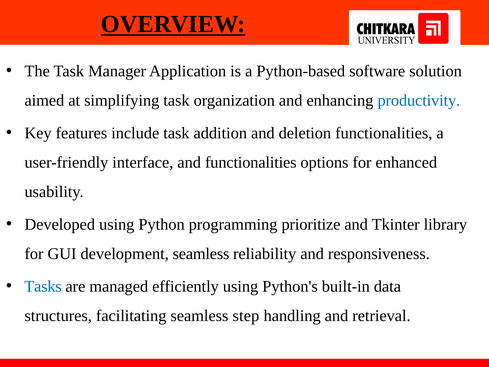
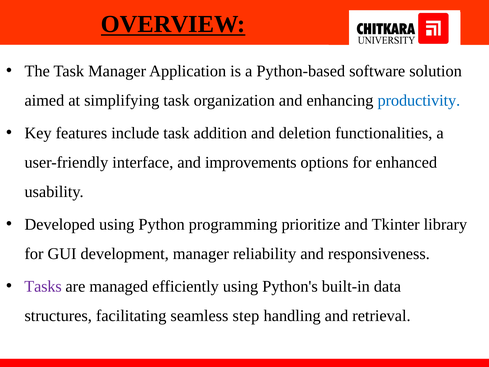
and functionalities: functionalities -> improvements (251, 162)
development seamless: seamless -> manager (201, 254)
Tasks colour: blue -> purple (43, 286)
